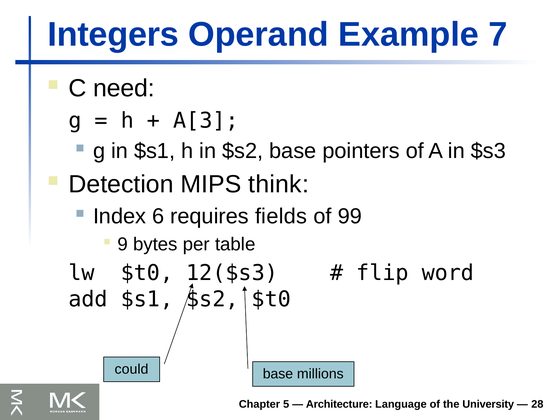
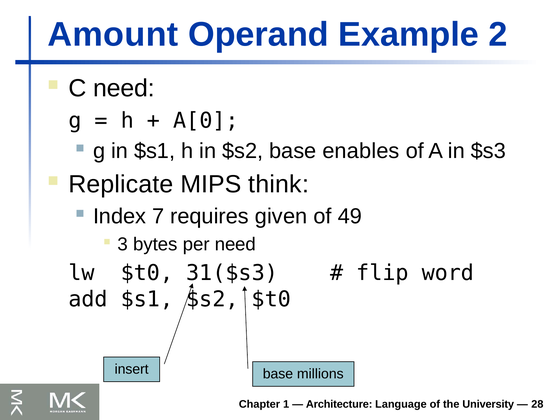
Integers: Integers -> Amount (113, 35)
7: 7 -> 2 (498, 35)
A[3: A[3 -> A[0 (206, 121)
pointers: pointers -> enables (361, 151)
Detection: Detection -> Replicate (121, 184)
6: 6 -> 7 (158, 216)
fields: fields -> given (281, 216)
99: 99 -> 49 (350, 216)
9: 9 -> 3 (123, 244)
per table: table -> need (235, 244)
12($s3: 12($s3 -> 31($s3 (232, 273)
could: could -> insert (132, 369)
5: 5 -> 1 (286, 404)
